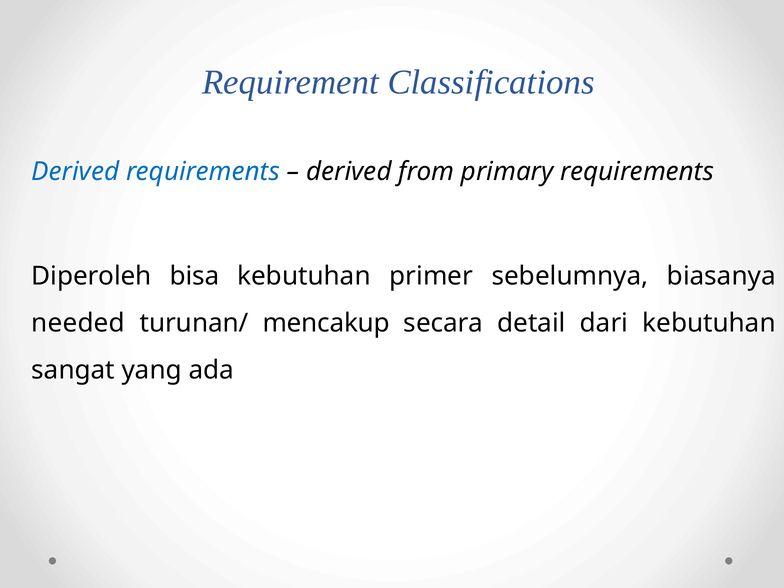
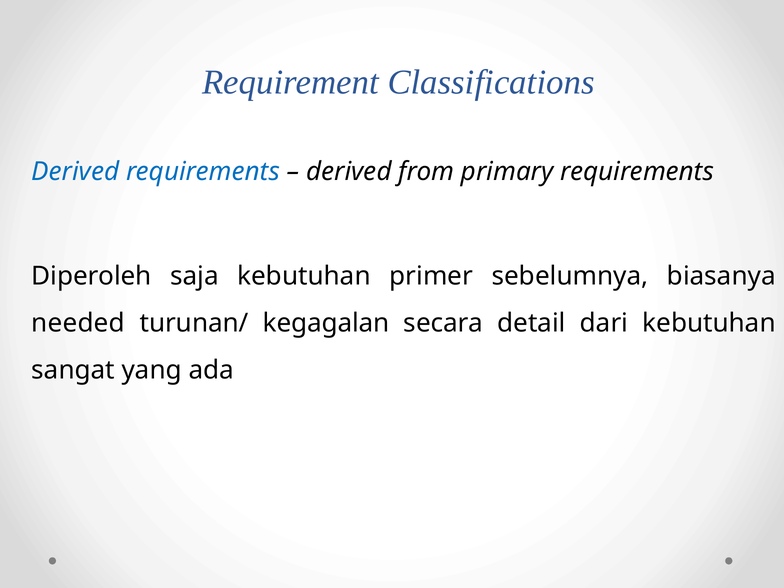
bisa: bisa -> saja (195, 276)
mencakup: mencakup -> kegagalan (326, 323)
